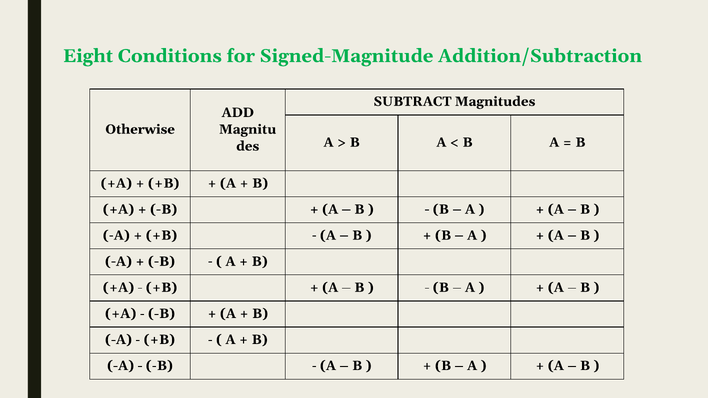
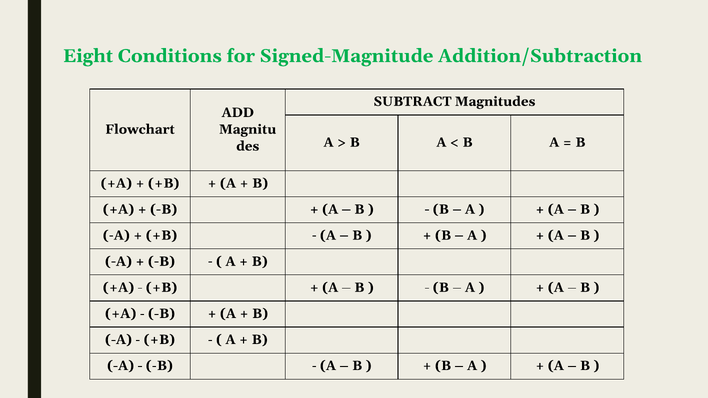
Otherwise: Otherwise -> Flowchart (140, 129)
